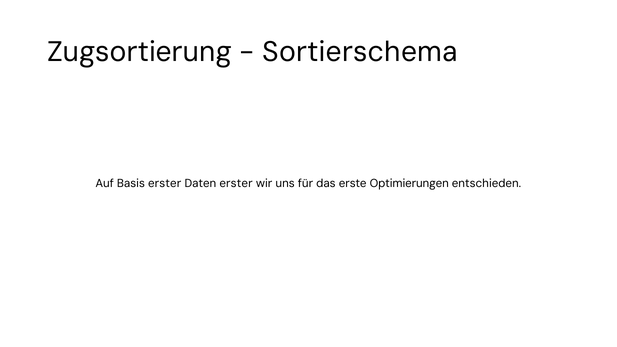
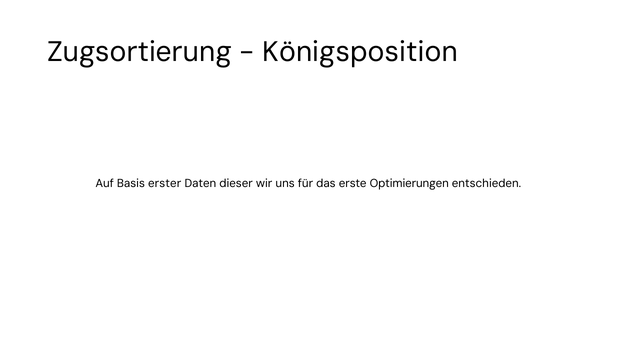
Sortierschema: Sortierschema -> Königsposition (360, 52)
Daten erster: erster -> dieser (236, 184)
